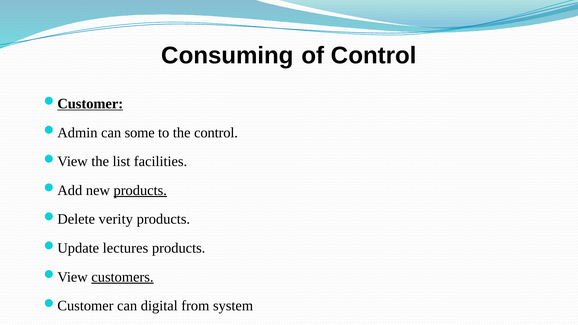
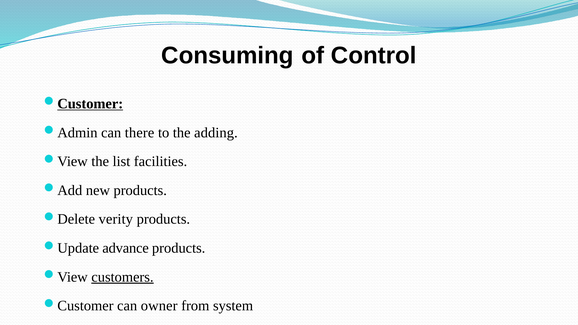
some: some -> there (140, 133)
the control: control -> adding (216, 133)
products underline: present -> none (140, 190)
lectures: lectures -> advance (126, 248)
digital: digital -> owner (159, 306)
